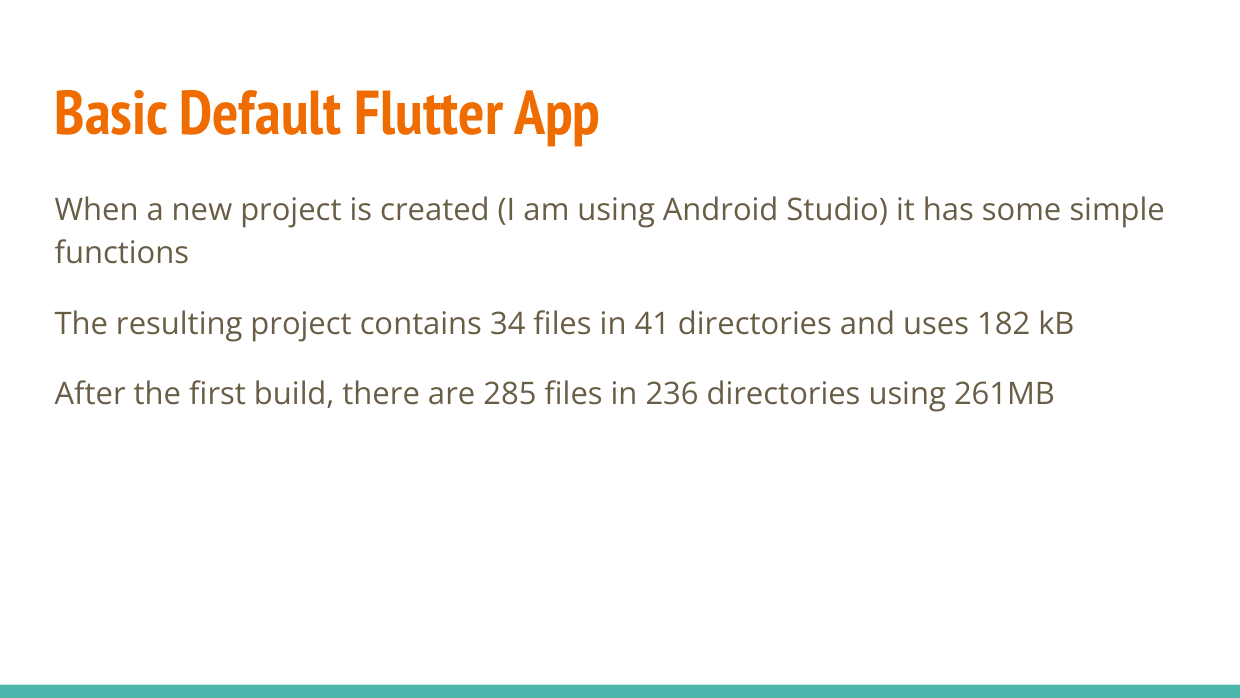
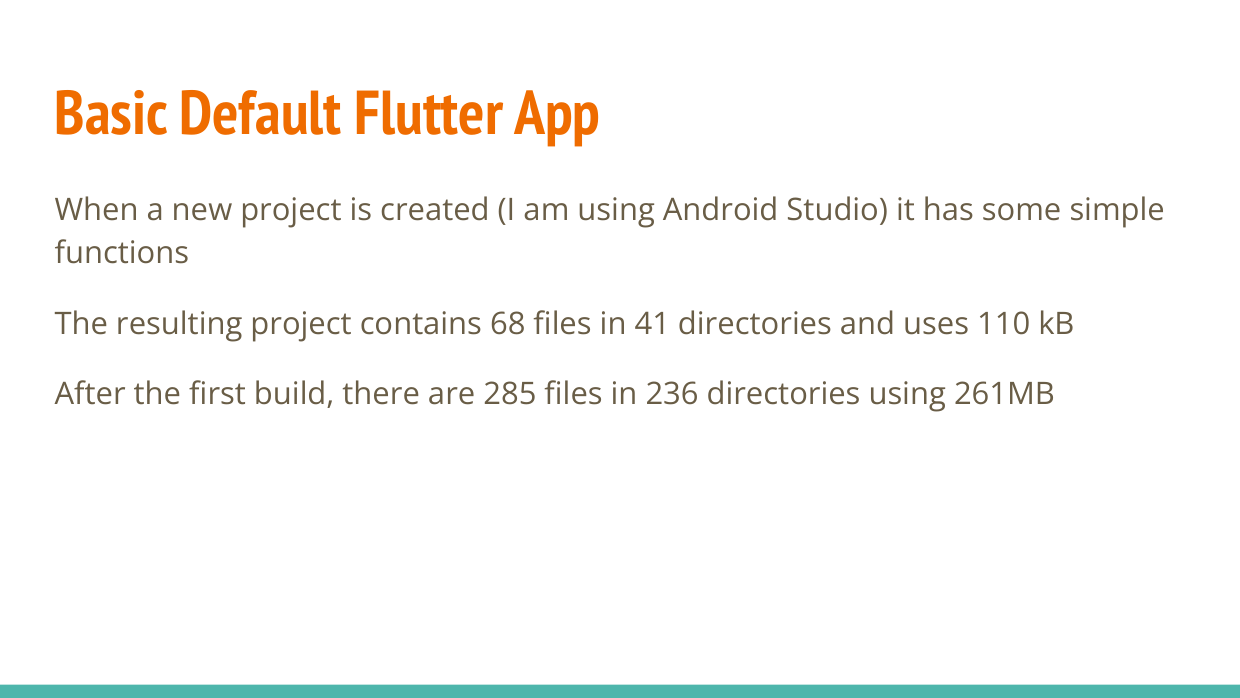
34: 34 -> 68 (508, 324)
182: 182 -> 110 (1004, 324)
